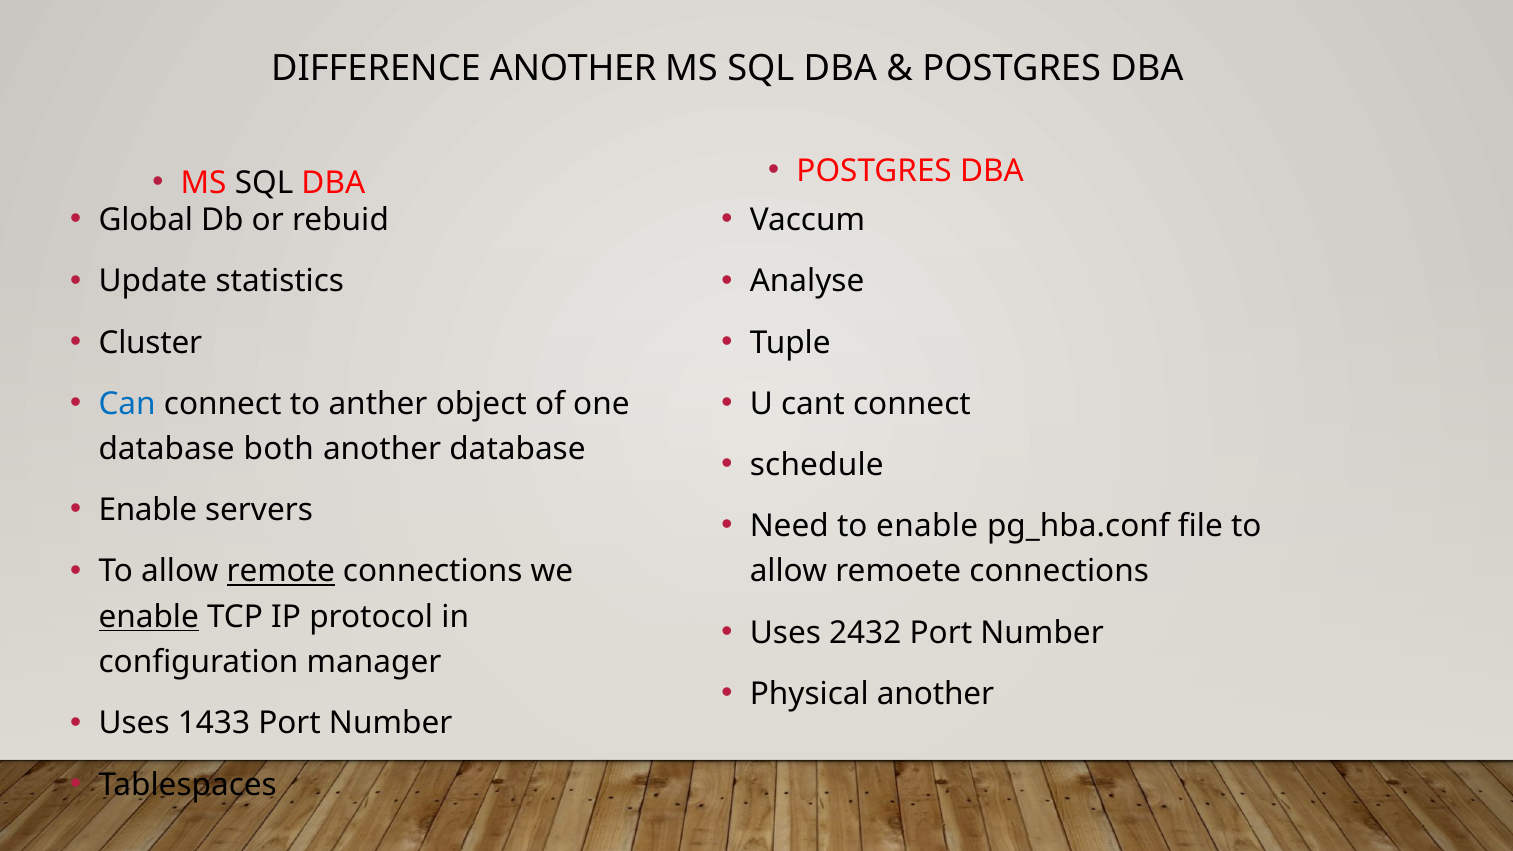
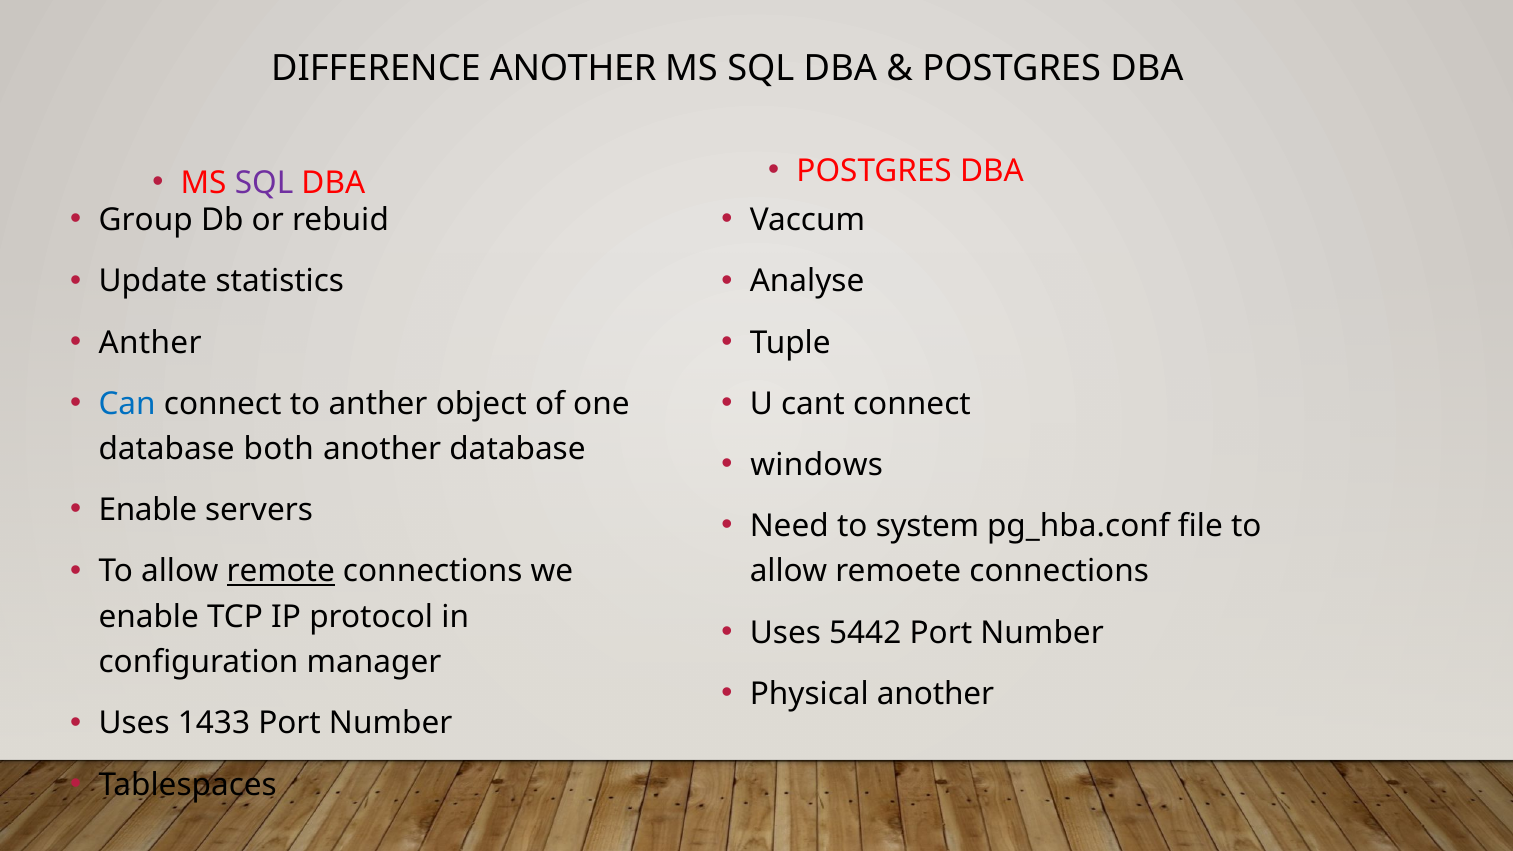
SQL colour: black -> purple (264, 183)
Global: Global -> Group (146, 220)
Cluster: Cluster -> Anther (150, 343)
schedule: schedule -> windows (817, 465)
to enable: enable -> system (927, 526)
enable underline: present -> none (149, 617)
2432: 2432 -> 5442 (865, 633)
